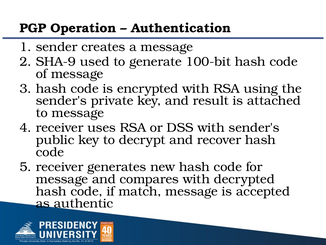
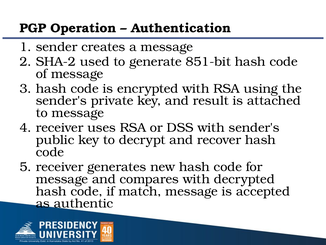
SHA-9: SHA-9 -> SHA-2 (56, 62)
100-bit: 100-bit -> 851-bit (208, 62)
